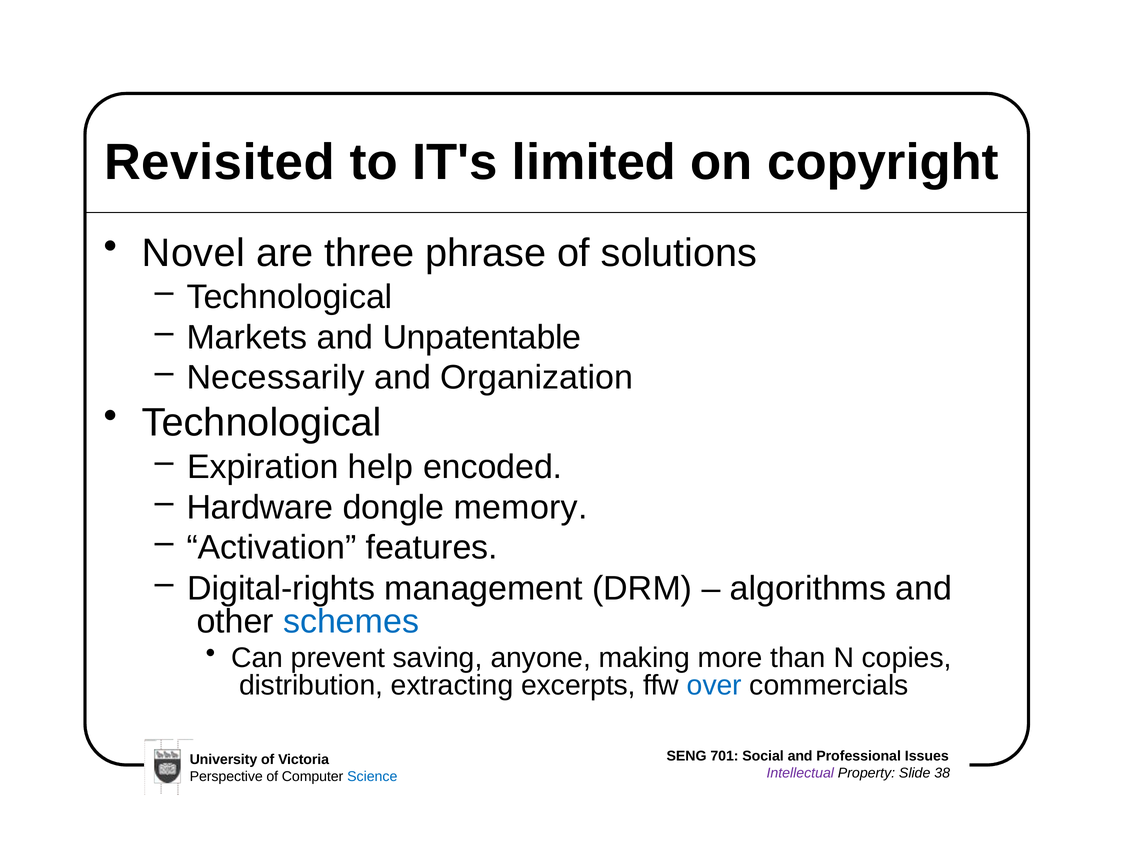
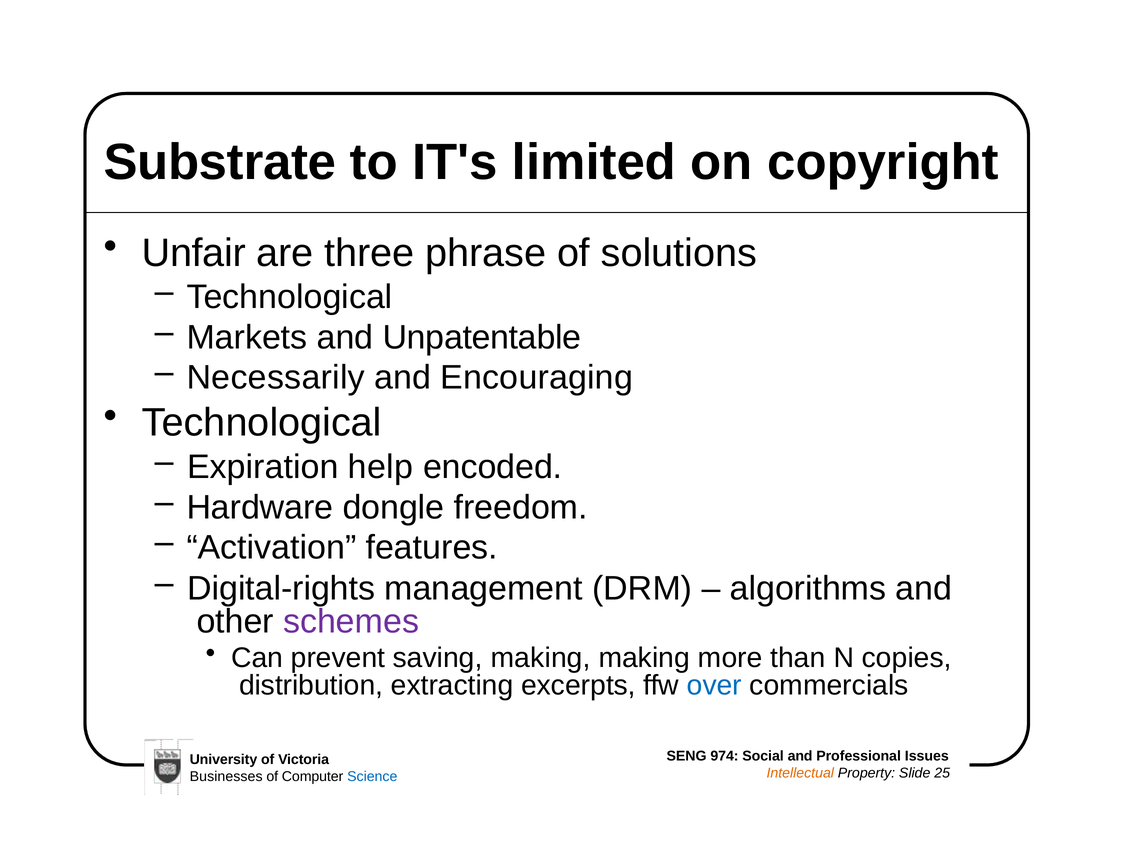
Revisited: Revisited -> Substrate (220, 163)
Novel: Novel -> Unfair (194, 253)
Organization: Organization -> Encouraging (537, 378)
memory: memory -> freedom (521, 507)
schemes colour: blue -> purple (351, 621)
saving anyone: anyone -> making (541, 658)
701: 701 -> 974 (724, 756)
Intellectual colour: purple -> orange (800, 773)
38: 38 -> 25 (942, 773)
Perspective: Perspective -> Businesses (226, 776)
